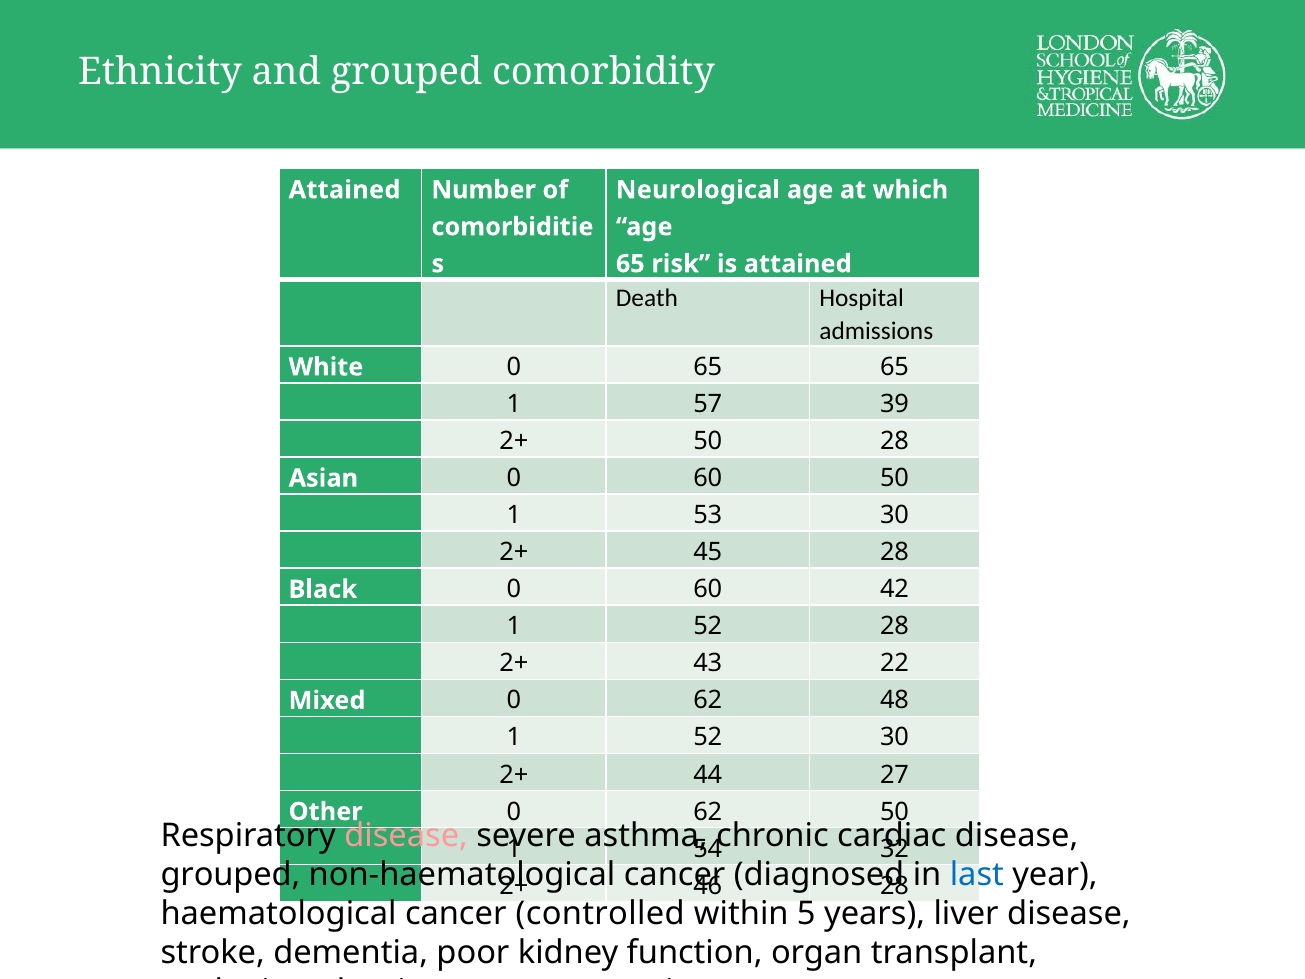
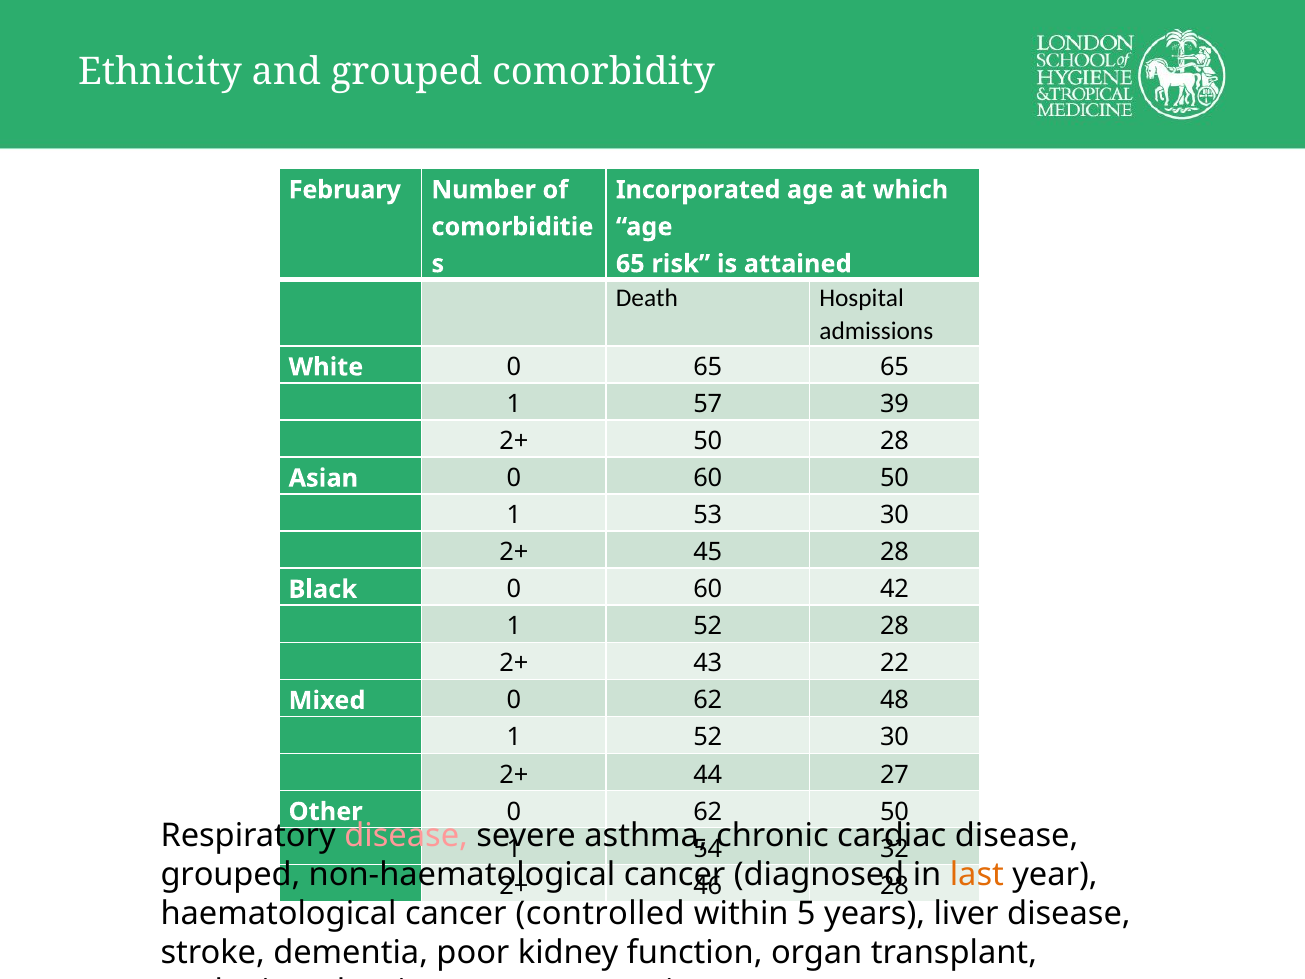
Attained: Attained -> February (345, 190)
Neurological: Neurological -> Incorporated (698, 190)
last colour: blue -> orange (977, 874)
